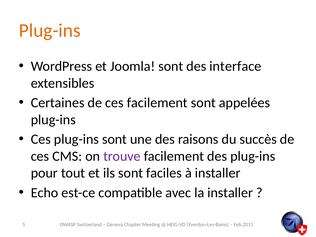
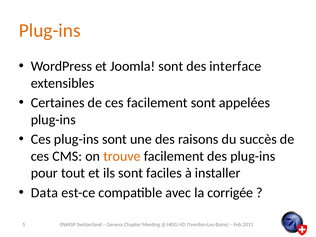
trouve colour: purple -> orange (122, 156)
Echo: Echo -> Data (44, 193)
la installer: installer -> corrigée (230, 193)
